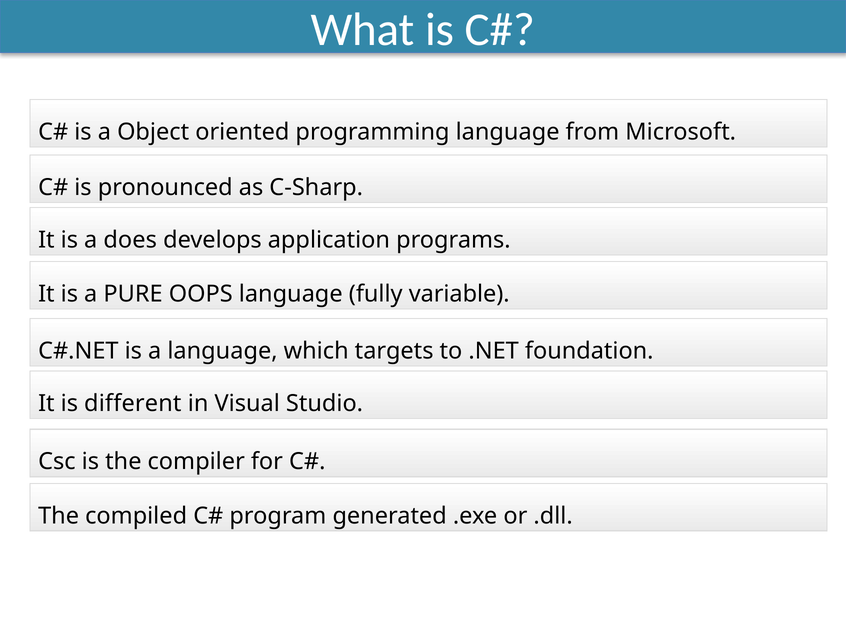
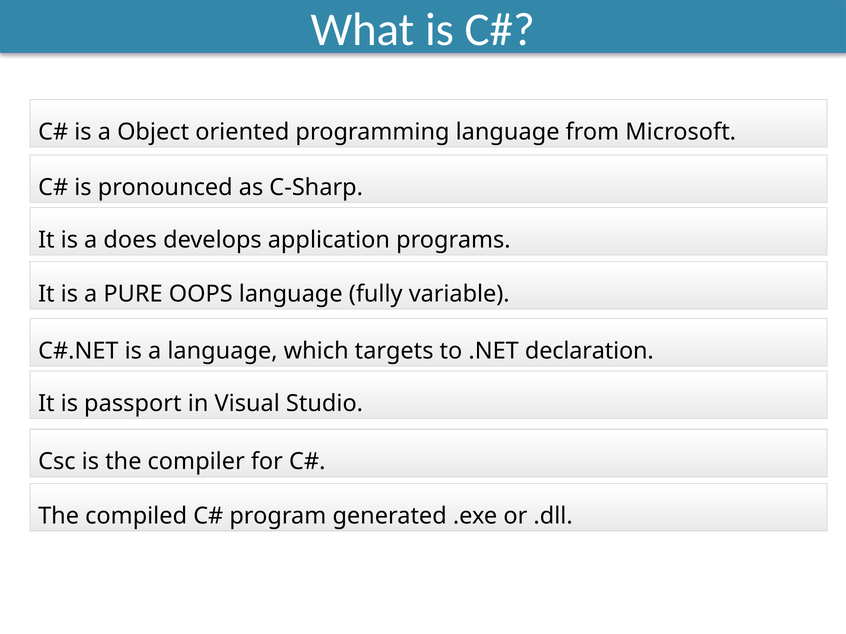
foundation: foundation -> declaration (589, 351)
different: different -> passport (133, 404)
